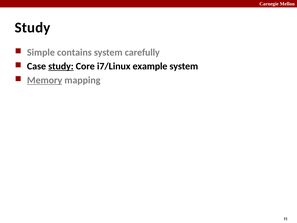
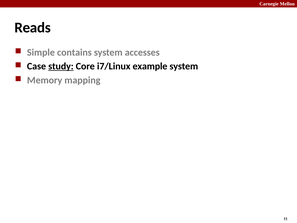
Study: Study -> Reads (33, 28)
carefully: carefully -> accesses (142, 52)
Memory underline: present -> none (45, 80)
